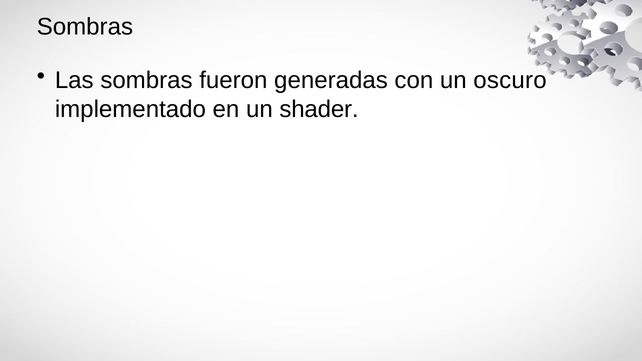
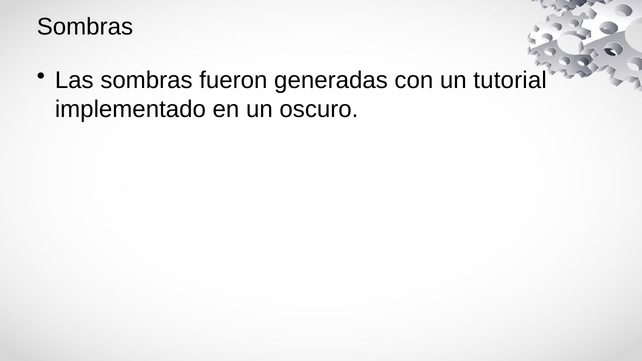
oscuro: oscuro -> tutorial (510, 80)
shader: shader -> oscuro (319, 109)
